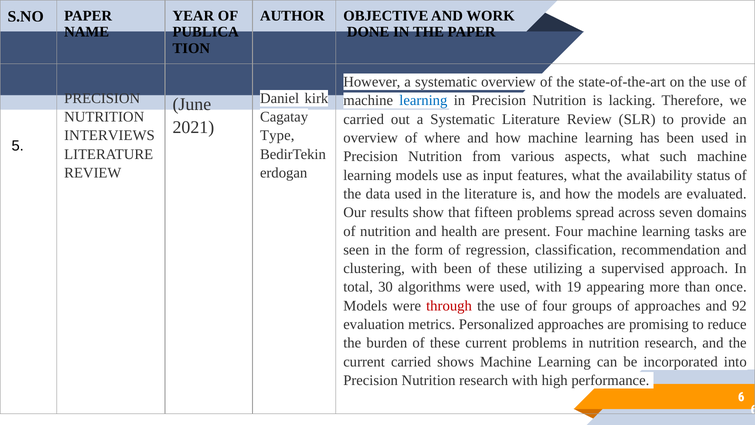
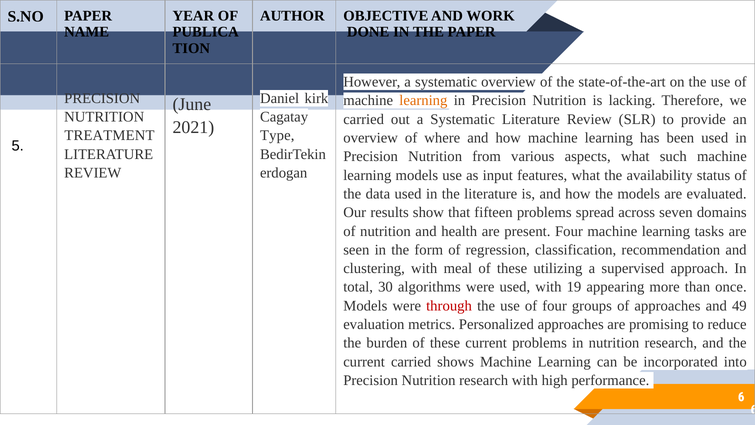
learning colour: blue -> orange (423, 101)
INTERVIEWS: INTERVIEWS -> TREATMENT (109, 135)
with been: been -> meal (458, 268)
92: 92 -> 49 (739, 306)
